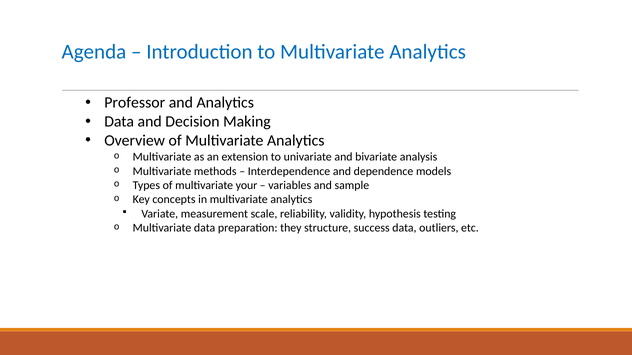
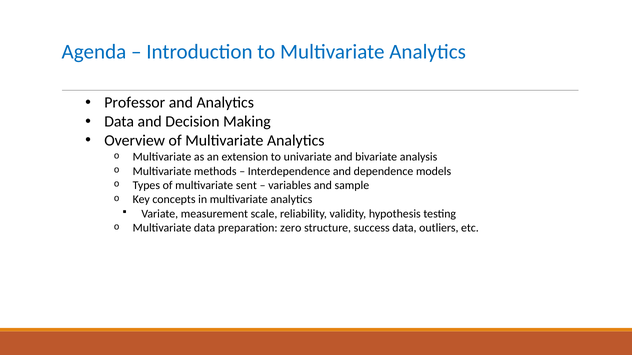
your: your -> sent (246, 186)
they: they -> zero (291, 228)
